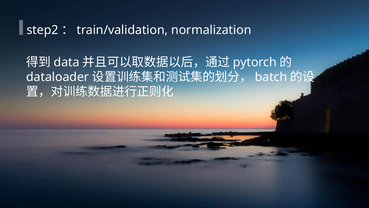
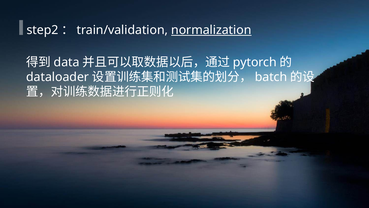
normalization underline: none -> present (211, 30)
